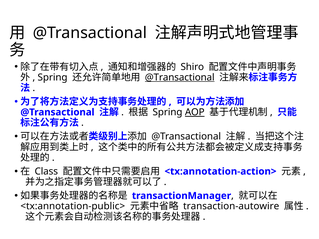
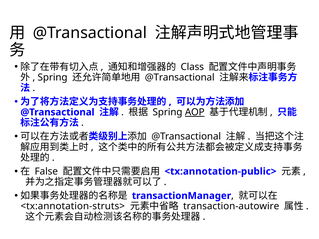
Shiro: Shiro -> Class (192, 67)
@Transactional underline: present -> none (180, 77)
Class: Class -> False (46, 172)
<tx:annotation-action>: <tx:annotation-action> -> <tx:annotation-public> (220, 172)
<tx:annotation-public>: <tx:annotation-public> -> <tx:annotation-struts> (73, 206)
